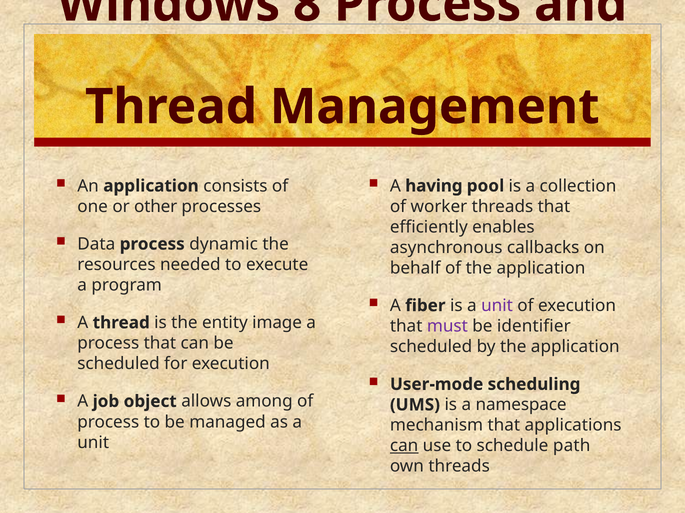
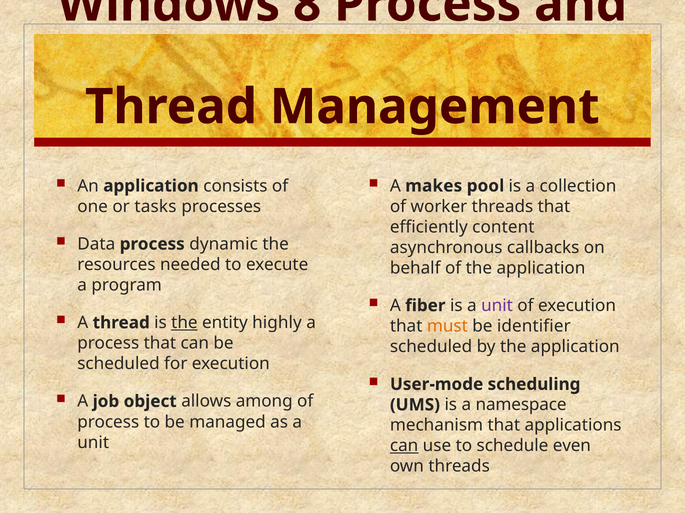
having: having -> makes (434, 186)
other: other -> tasks (155, 207)
enables: enables -> content (503, 227)
the underline: none -> present (184, 323)
image: image -> highly (277, 323)
must colour: purple -> orange (447, 327)
path: path -> even (572, 446)
